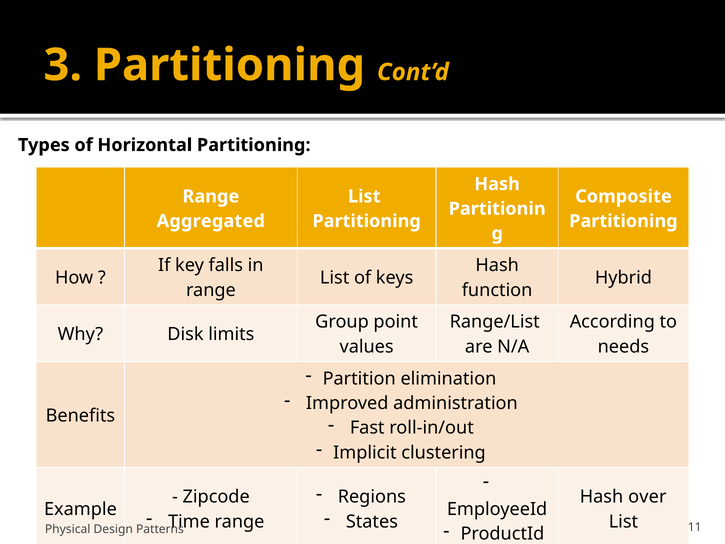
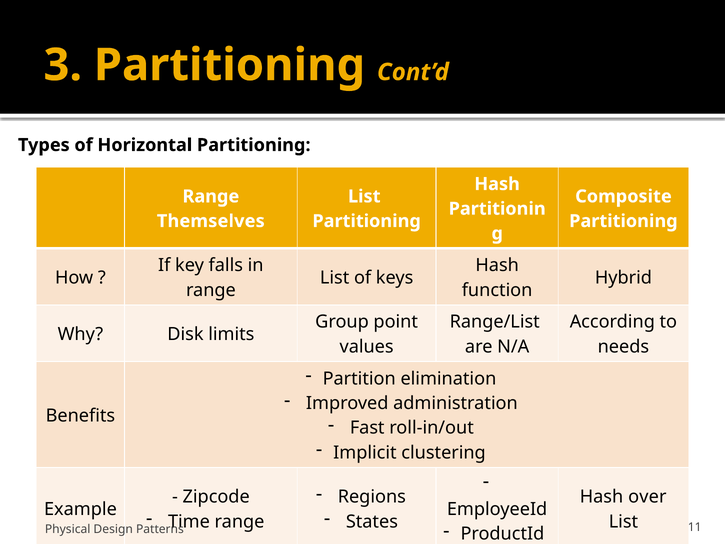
Aggregated: Aggregated -> Themselves (211, 221)
